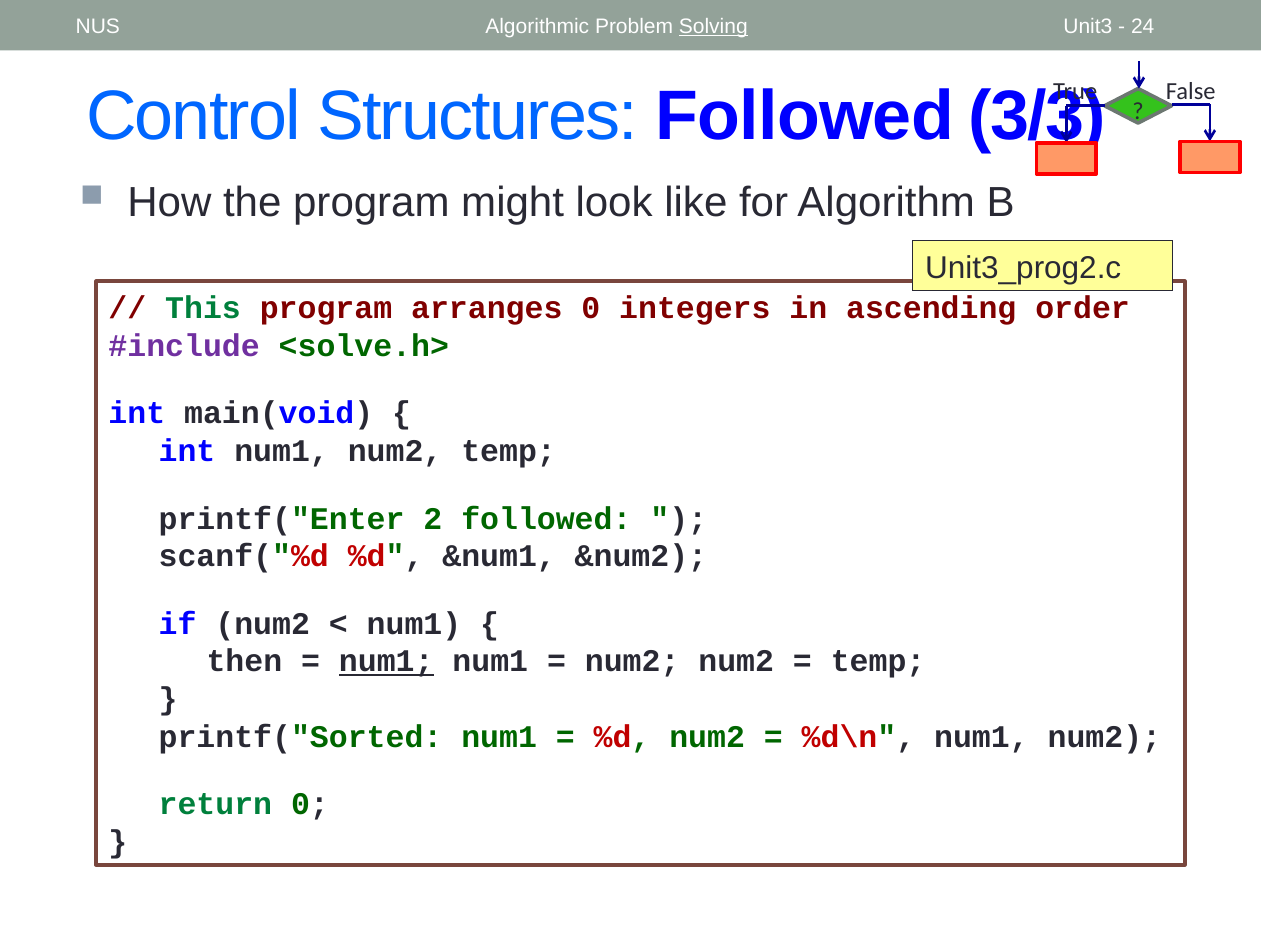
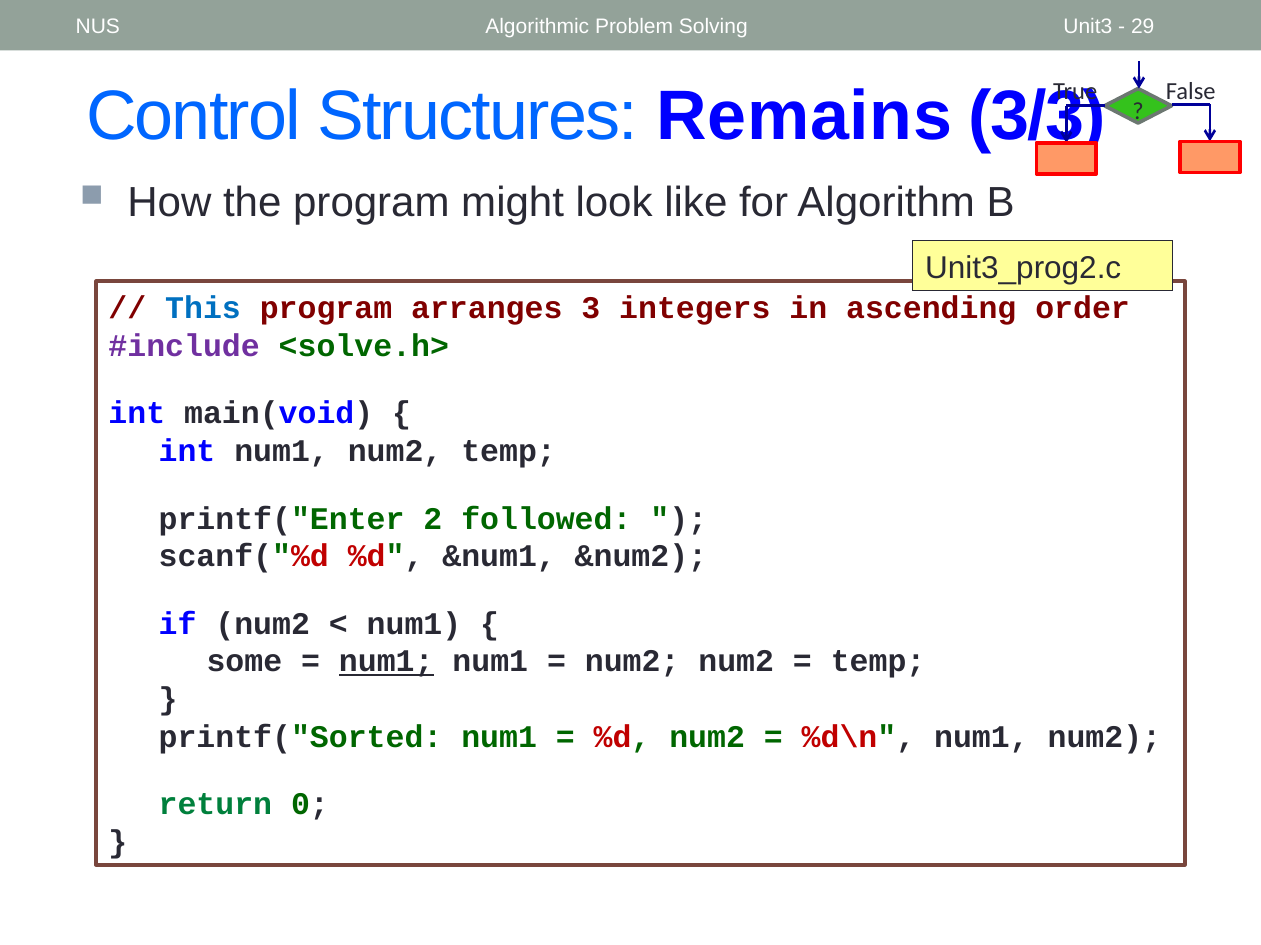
Solving underline: present -> none (713, 27)
24: 24 -> 29 (1143, 27)
Structures Followed: Followed -> Remains (804, 116)
This colour: green -> blue (203, 309)
arranges 0: 0 -> 3 (591, 309)
then: then -> some (244, 662)
